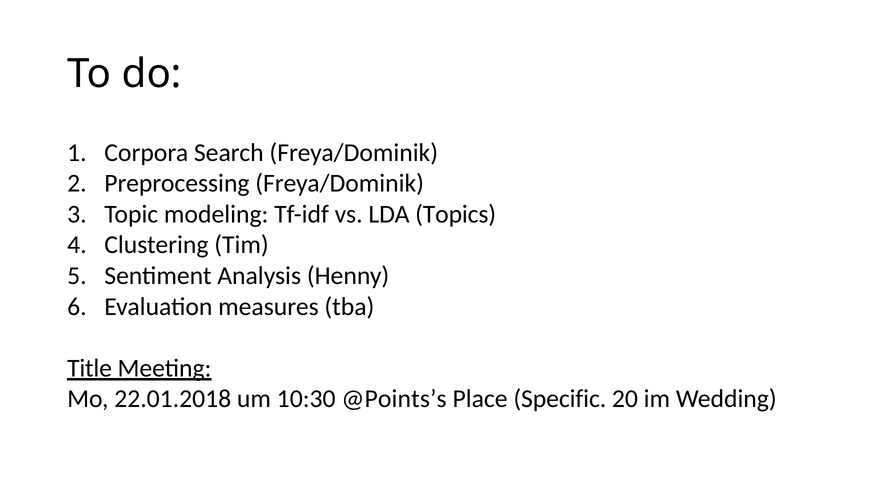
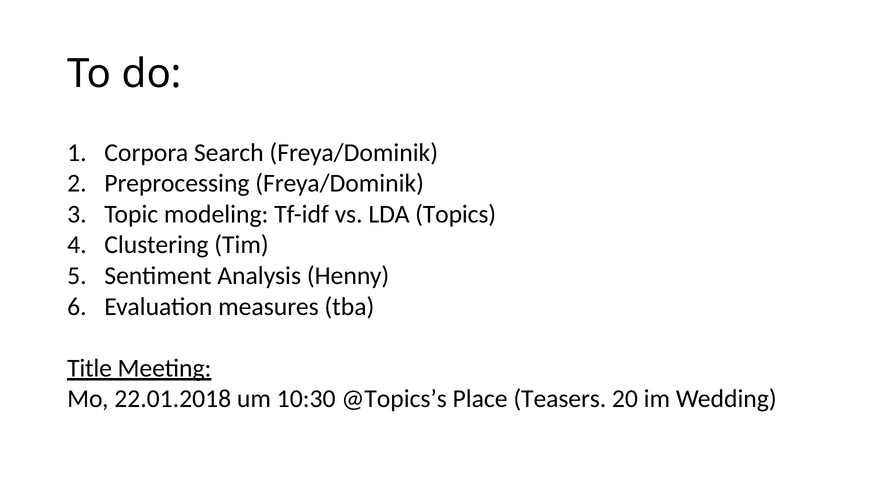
@Points’s: @Points’s -> @Topics’s (394, 399)
Specific: Specific -> Teasers (560, 399)
